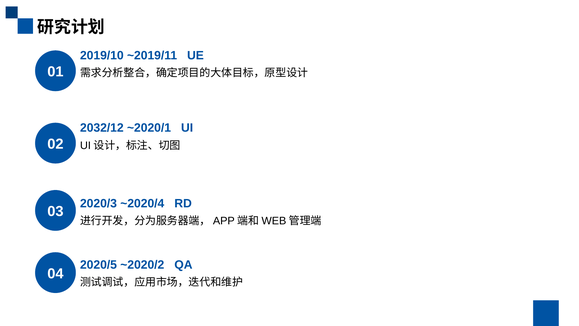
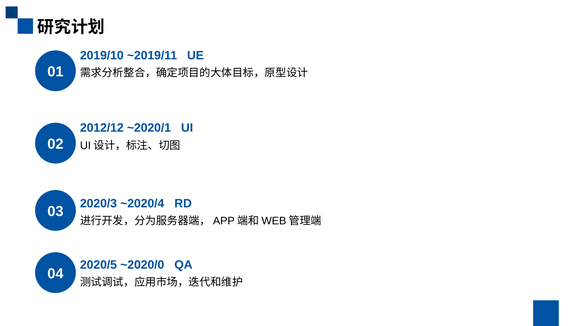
2032/12: 2032/12 -> 2012/12 (102, 128)
~2020/2: ~2020/2 -> ~2020/0 (142, 265)
